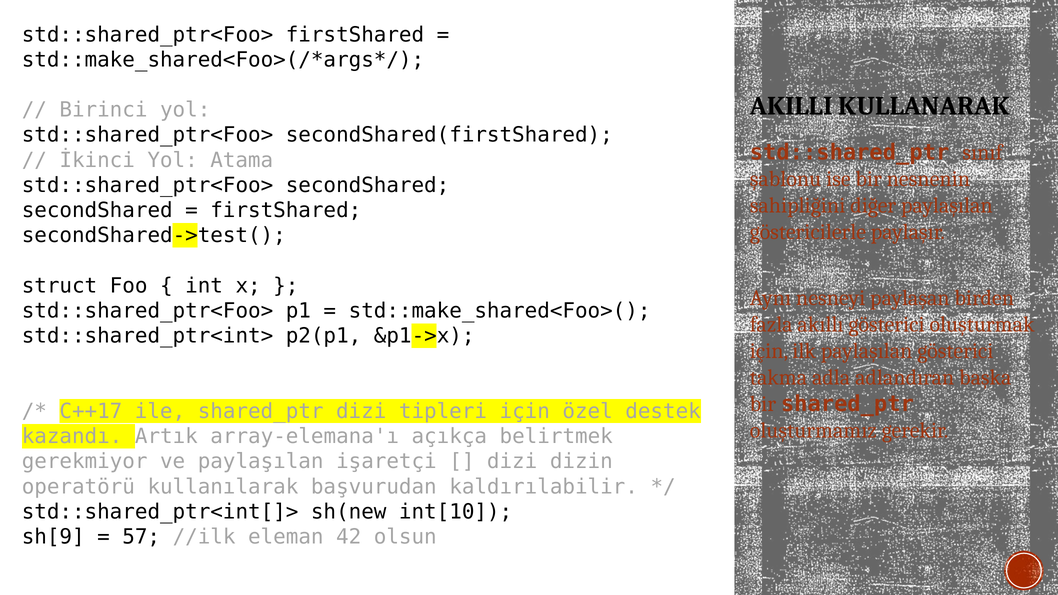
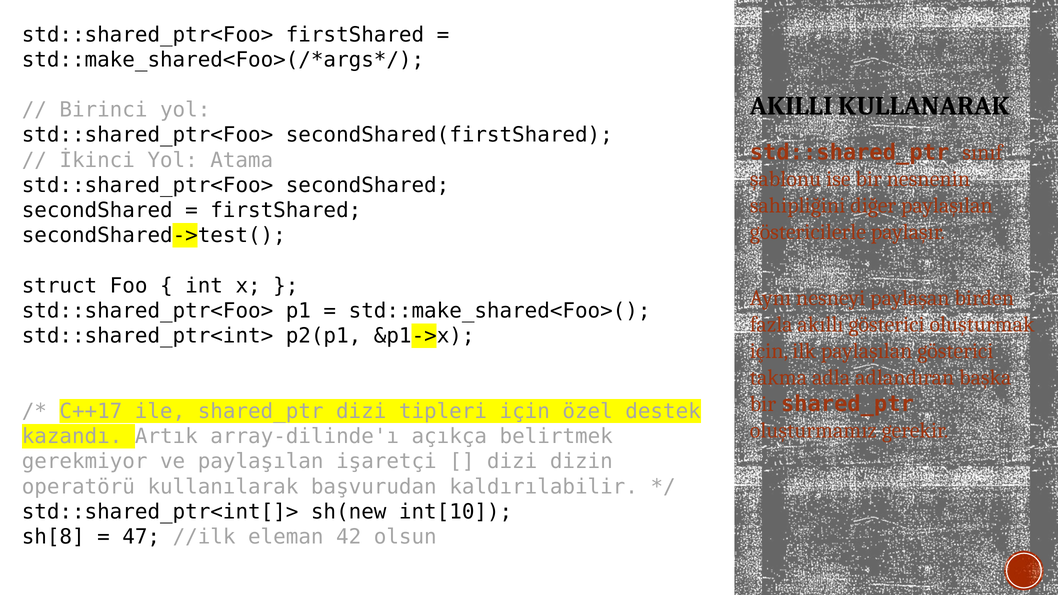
array-elemana'ı: array-elemana'ı -> array-dilinde'ı (305, 436)
sh[9: sh[9 -> sh[8 (53, 537)
57: 57 -> 47 (141, 537)
